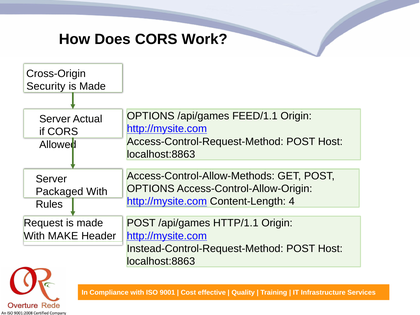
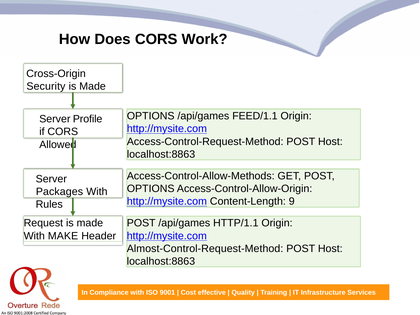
Actual: Actual -> Profile (88, 119)
Packaged: Packaged -> Packages (59, 192)
4: 4 -> 9 (292, 201)
Instead-Control-Request-Method: Instead-Control-Request-Method -> Almost-Control-Request-Method (205, 249)
